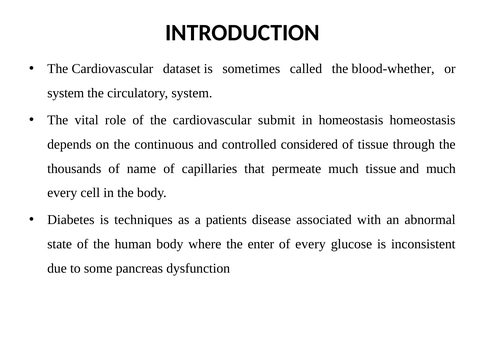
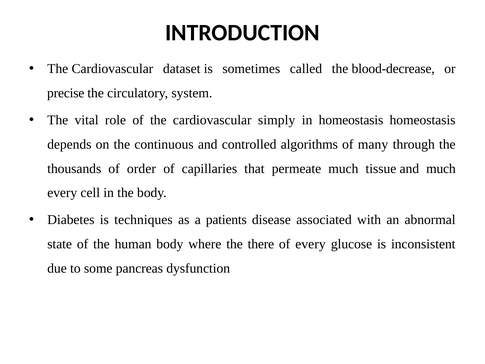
blood-whether: blood-whether -> blood-decrease (393, 69)
system: system -> precise (66, 93)
submit: submit -> simply (277, 120)
considered: considered -> algorithms (309, 144)
of tissue: tissue -> many (373, 144)
name: name -> order (141, 168)
enter: enter -> there (261, 244)
